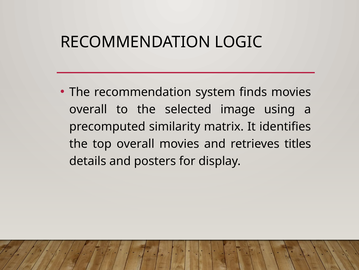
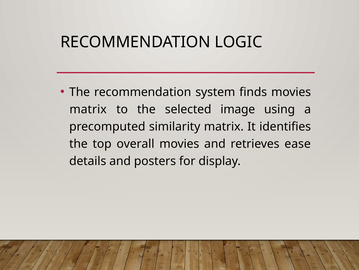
overall: overall -> matrix (88, 109)
titles: titles -> ease (298, 144)
